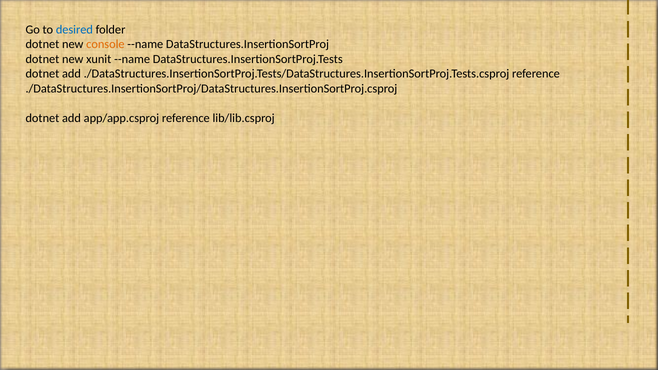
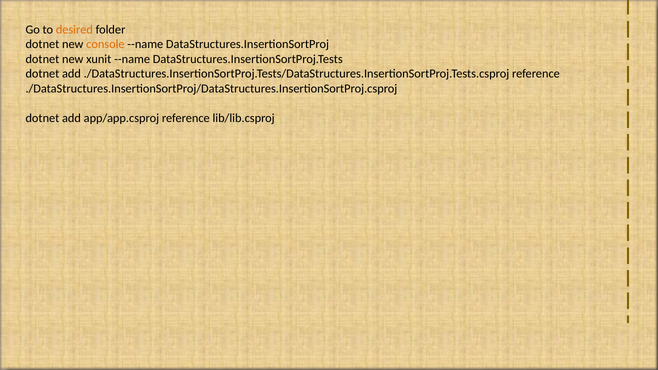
desired colour: blue -> orange (74, 29)
